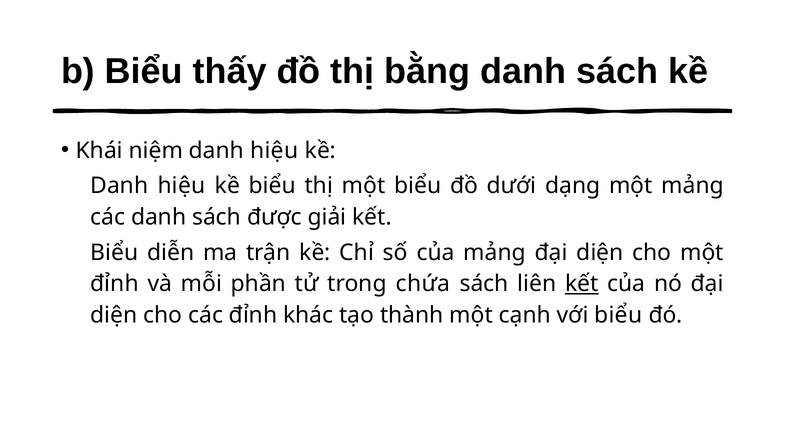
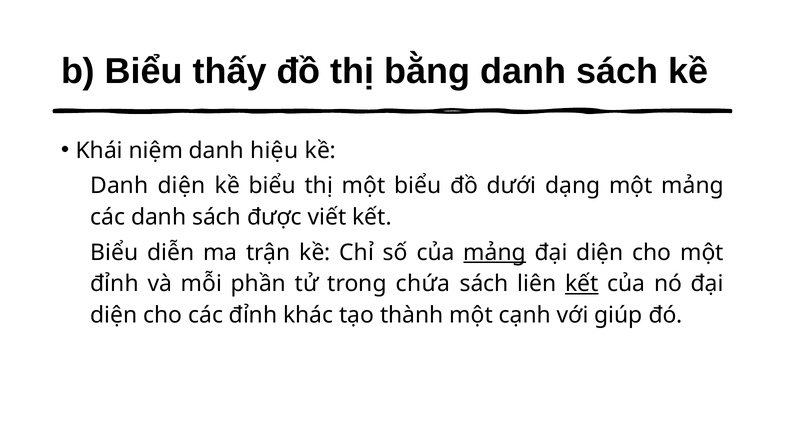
hiệu: hiệu -> diện (181, 186)
giải: giải -> viết (327, 217)
mảng underline: none -> present (495, 252)
với biểu: biểu -> giúp (618, 315)
